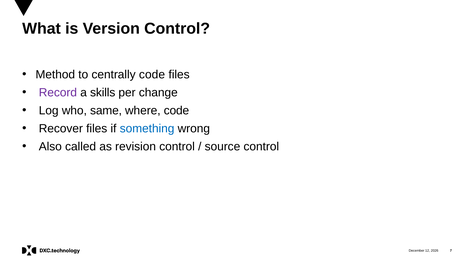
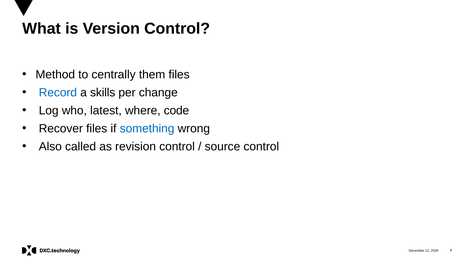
centrally code: code -> them (152, 75)
Record colour: purple -> blue (58, 93)
same: same -> latest (106, 110)
